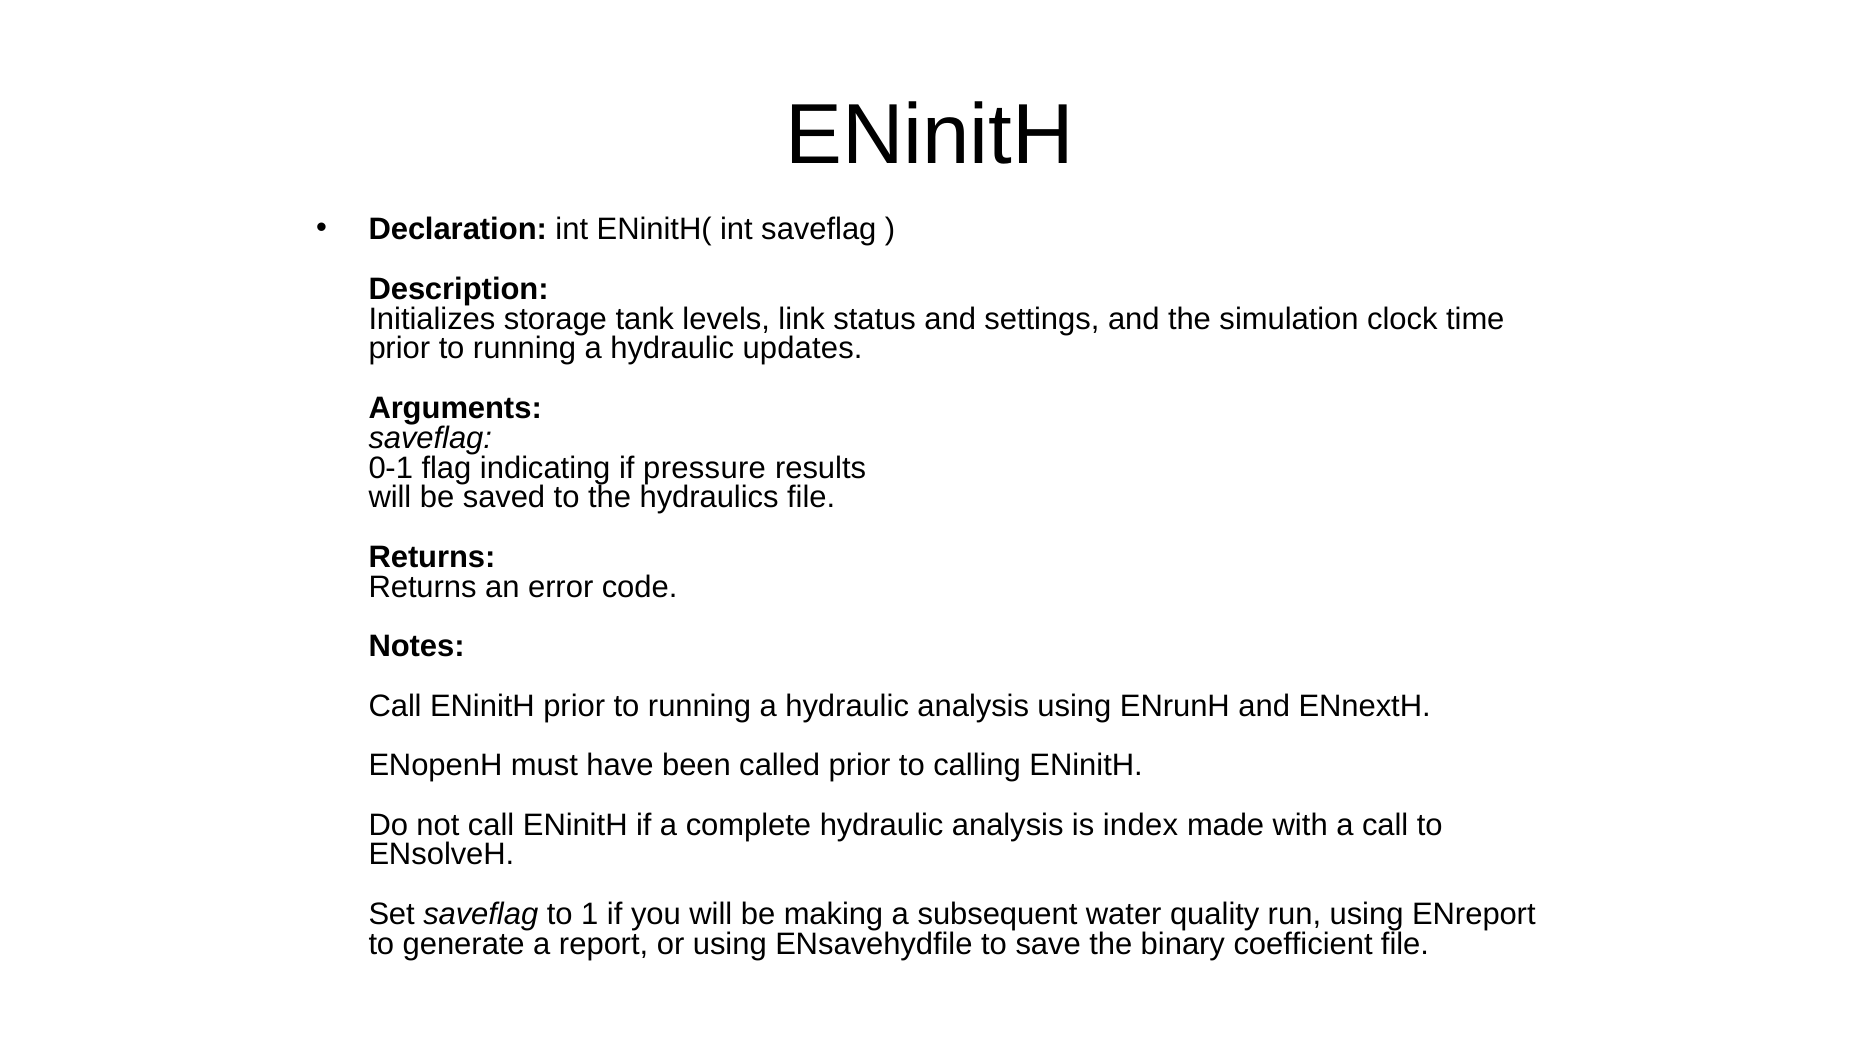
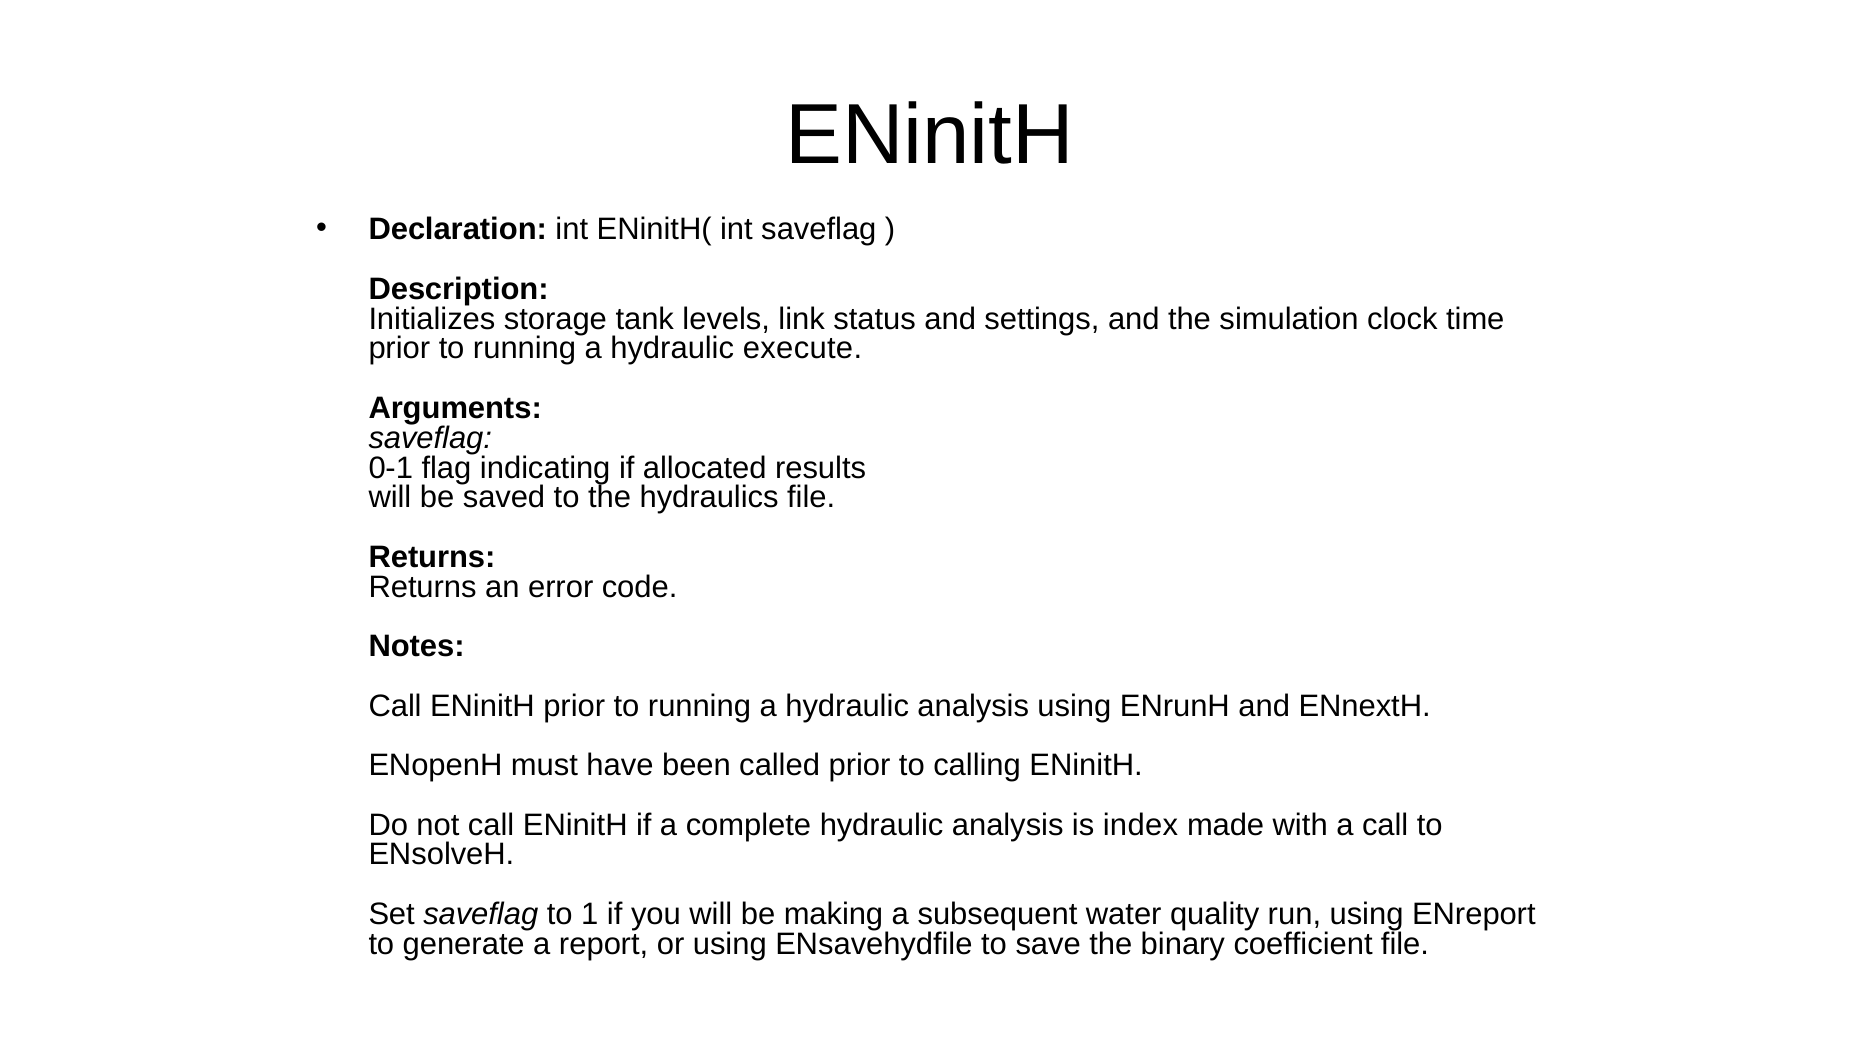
updates: updates -> execute (802, 349)
pressure: pressure -> allocated (705, 468)
